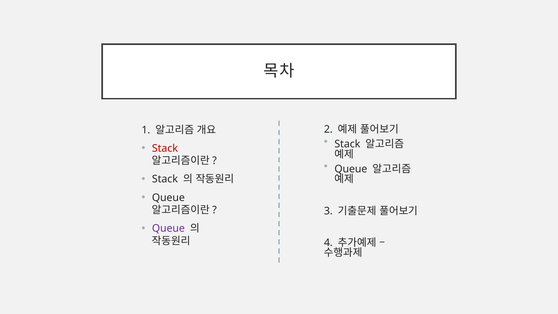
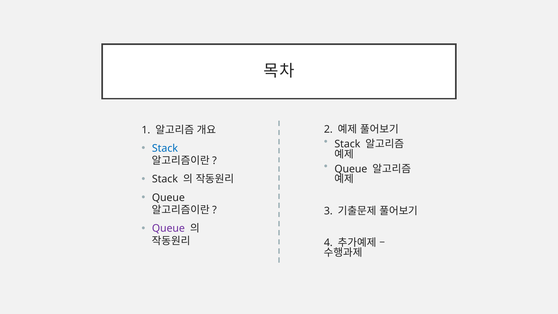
Stack colour: red -> blue (165, 148)
